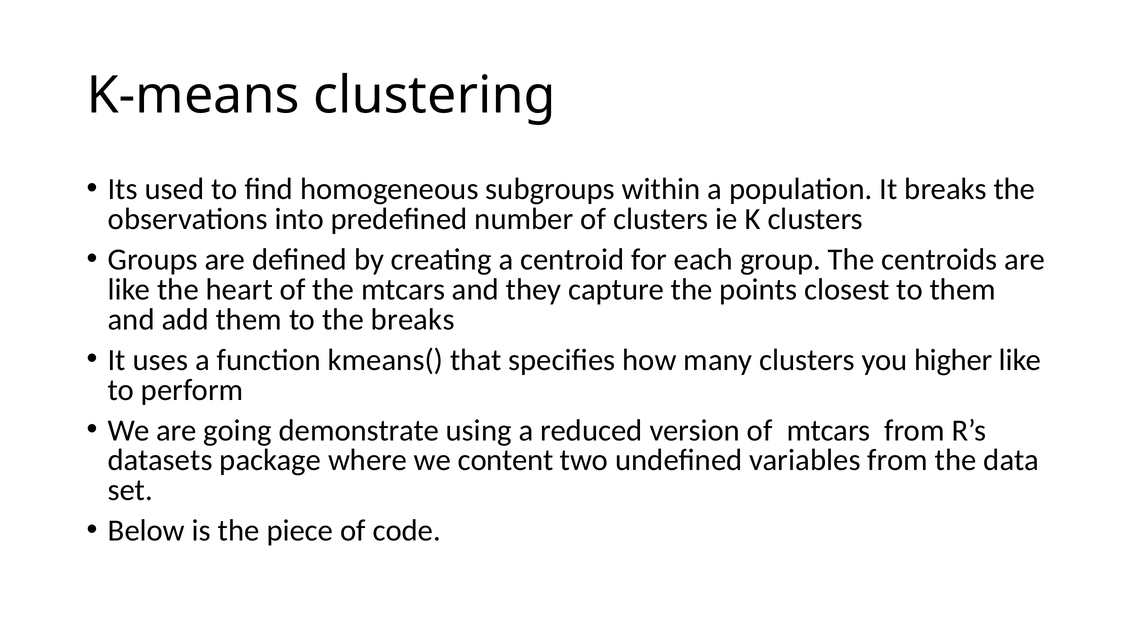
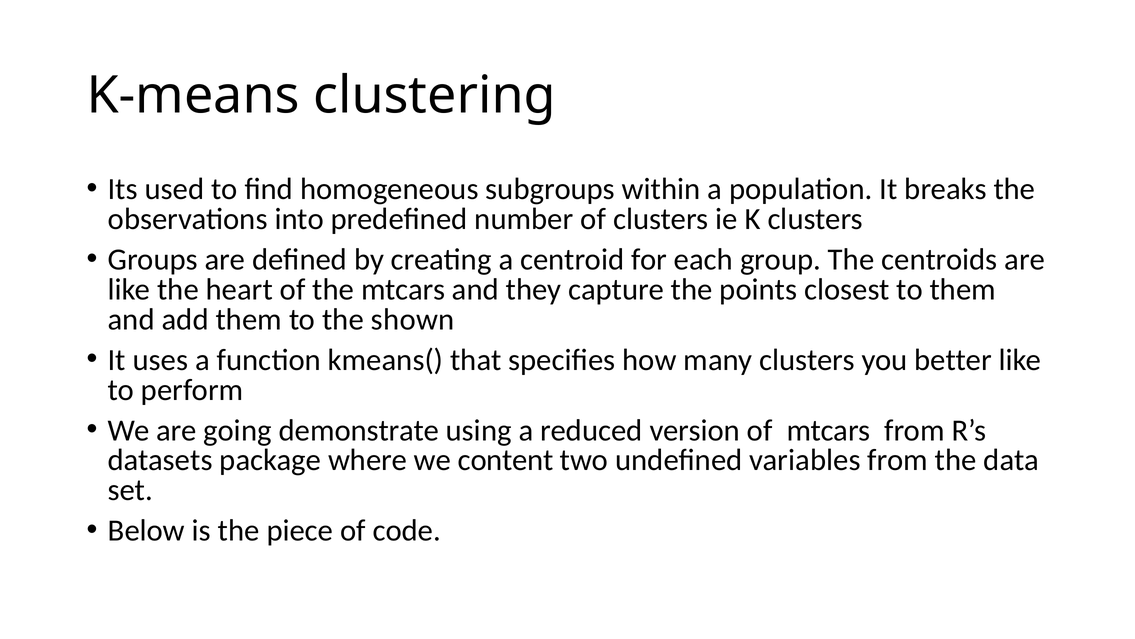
the breaks: breaks -> shown (413, 319)
higher: higher -> better (953, 360)
